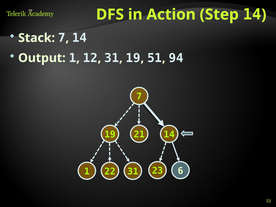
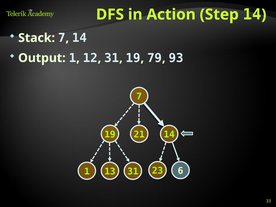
51: 51 -> 79 (155, 58)
94: 94 -> 93 (176, 58)
22: 22 -> 13 (110, 171)
